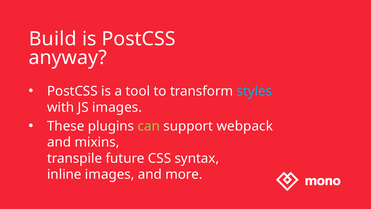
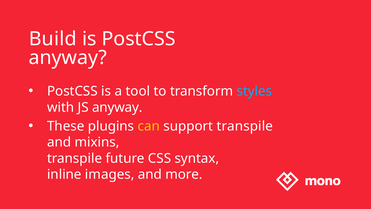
JS images: images -> anyway (117, 107)
can colour: light green -> yellow (149, 126)
support webpack: webpack -> transpile (245, 126)
